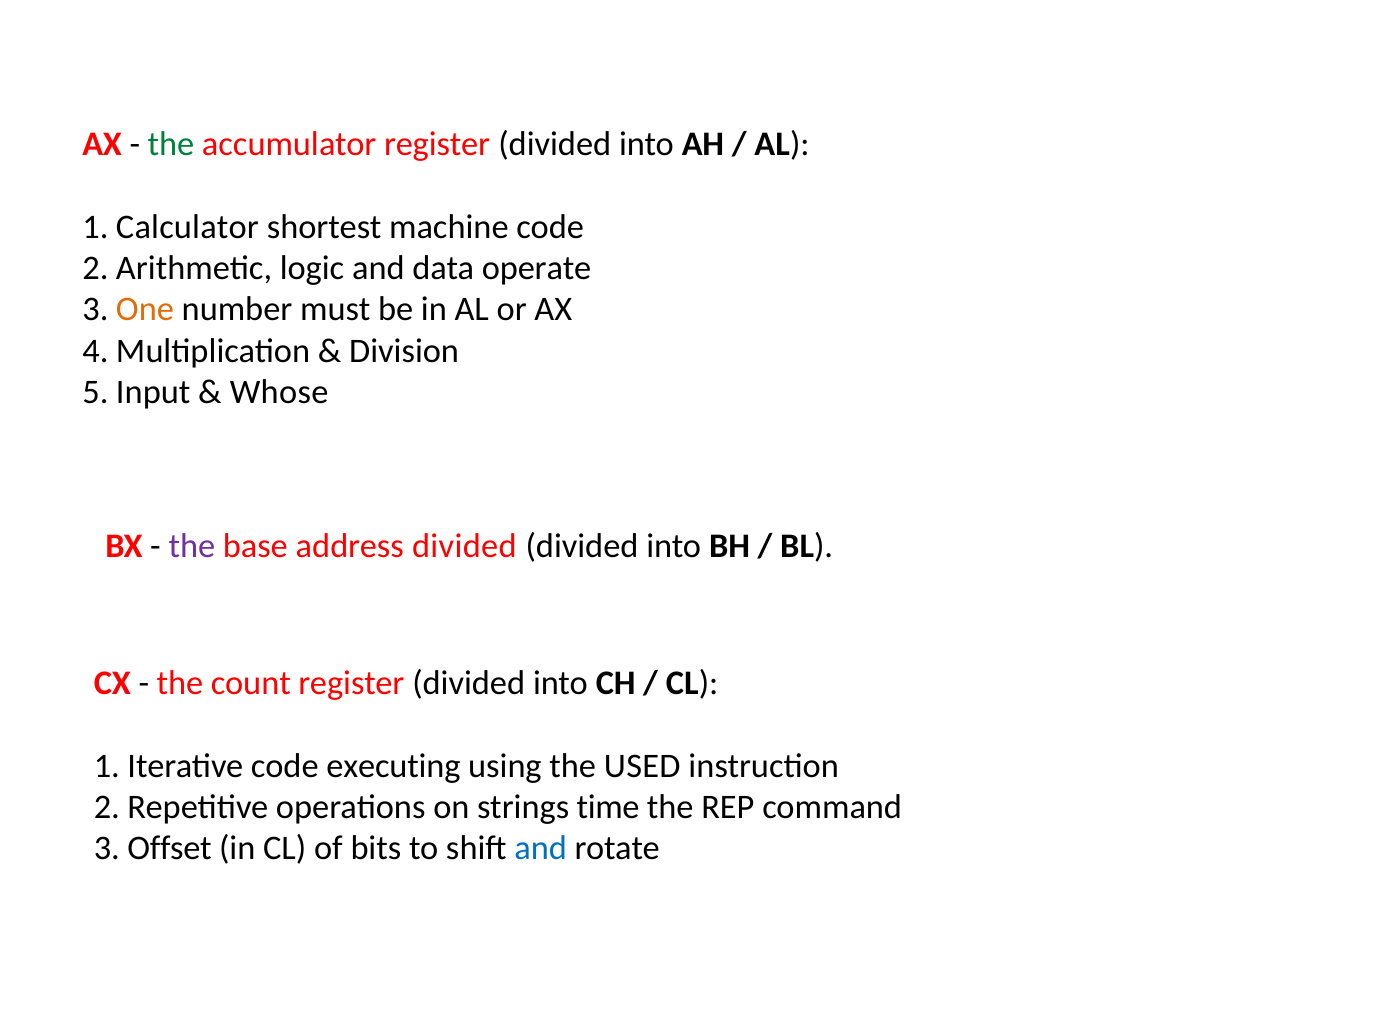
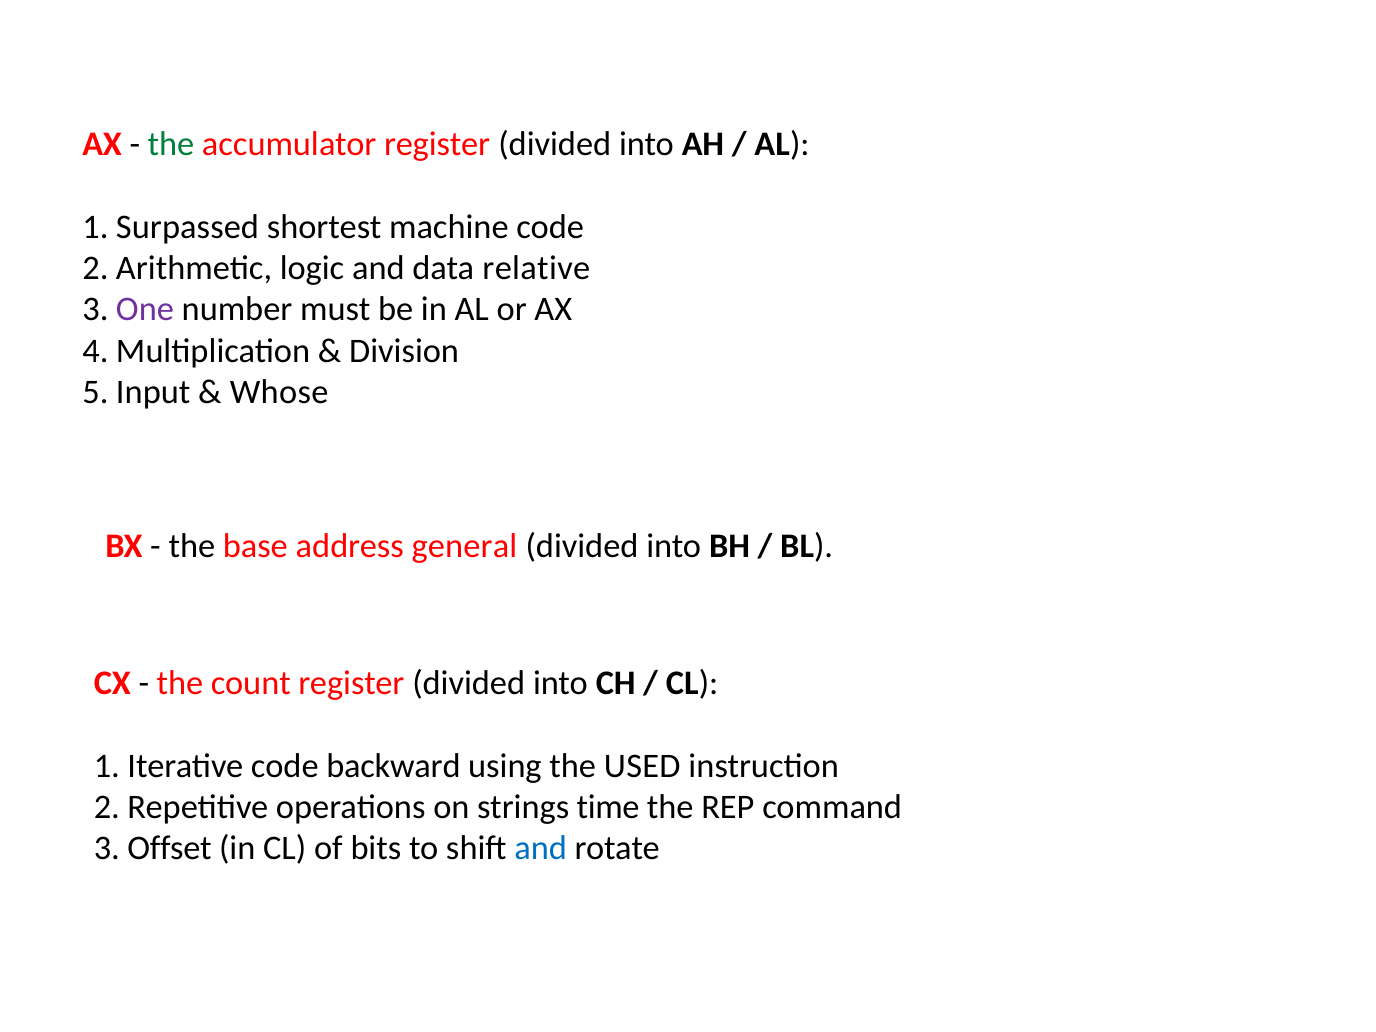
Calculator: Calculator -> Surpassed (188, 227)
operate: operate -> relative (536, 268)
One colour: orange -> purple (145, 310)
the colour: purple -> black (192, 546)
address divided: divided -> general (464, 546)
executing: executing -> backward (393, 766)
